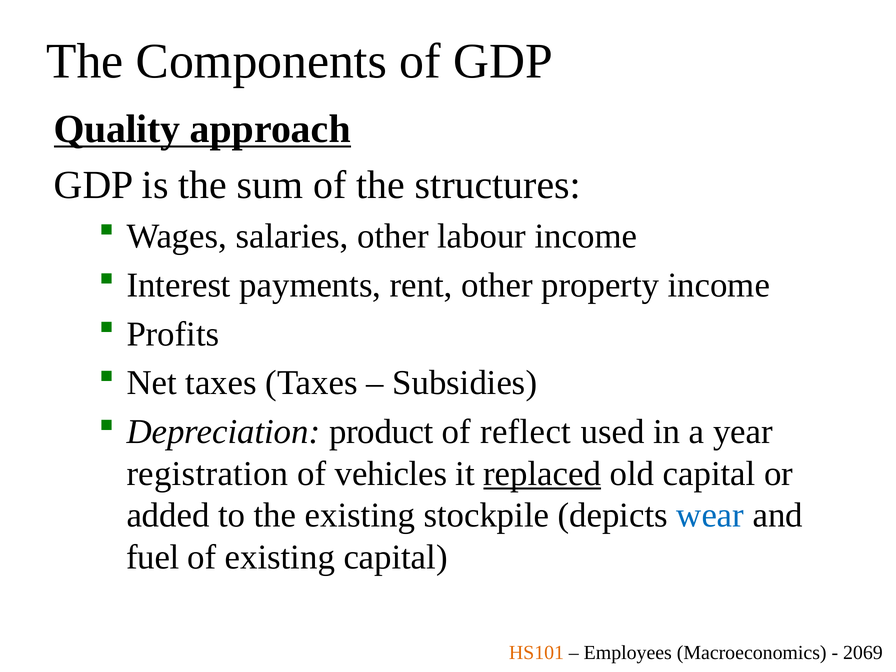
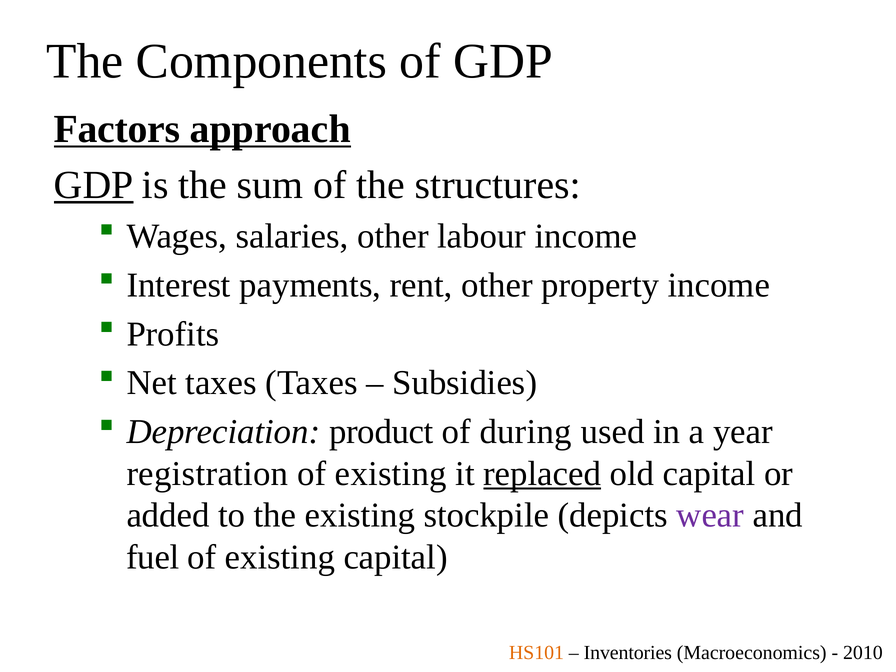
Quality: Quality -> Factors (117, 129)
GDP underline: none -> present (94, 185)
reflect: reflect -> during (526, 432)
vehicles: vehicles -> existing (391, 474)
wear colour: blue -> purple (710, 515)
Employees: Employees -> Inventories (628, 653)
2069: 2069 -> 2010 (863, 653)
